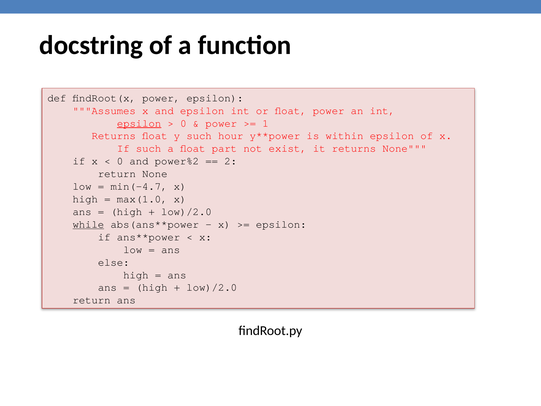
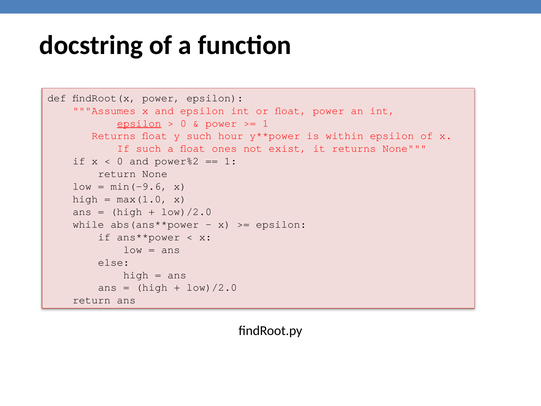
part: part -> ones (224, 148)
2: 2 -> 1 (231, 161)
min(-4.7: min(-4.7 -> min(-9.6 (139, 186)
while underline: present -> none (88, 224)
